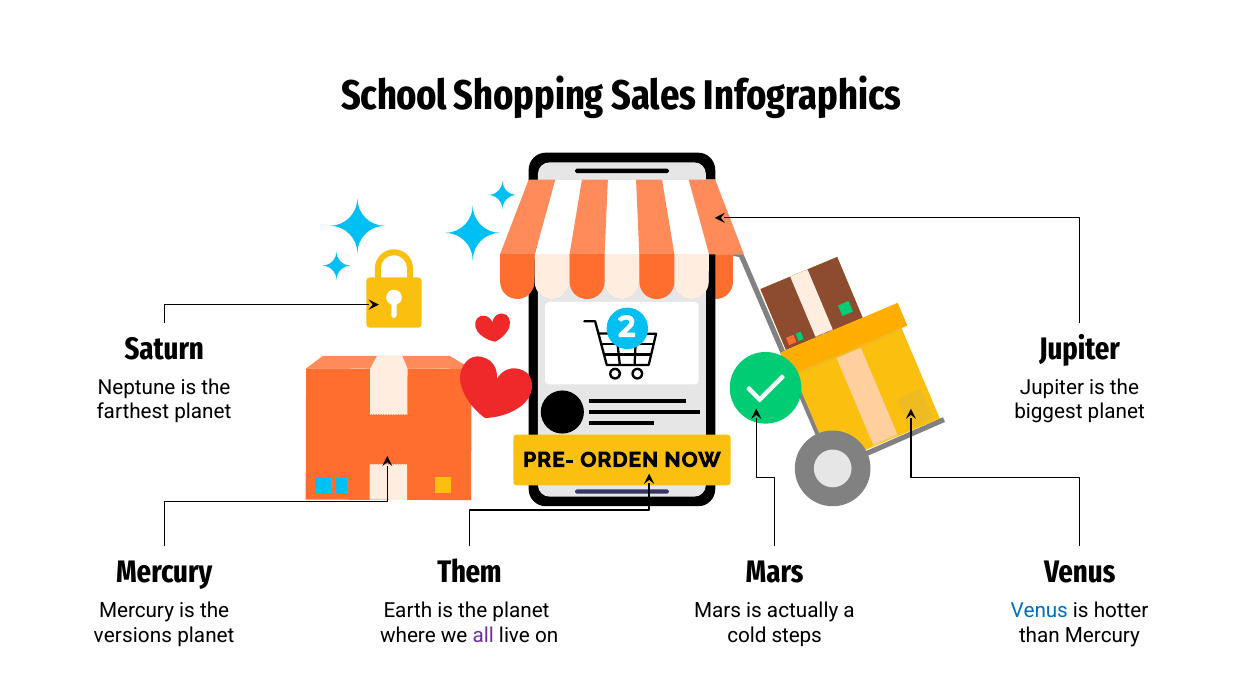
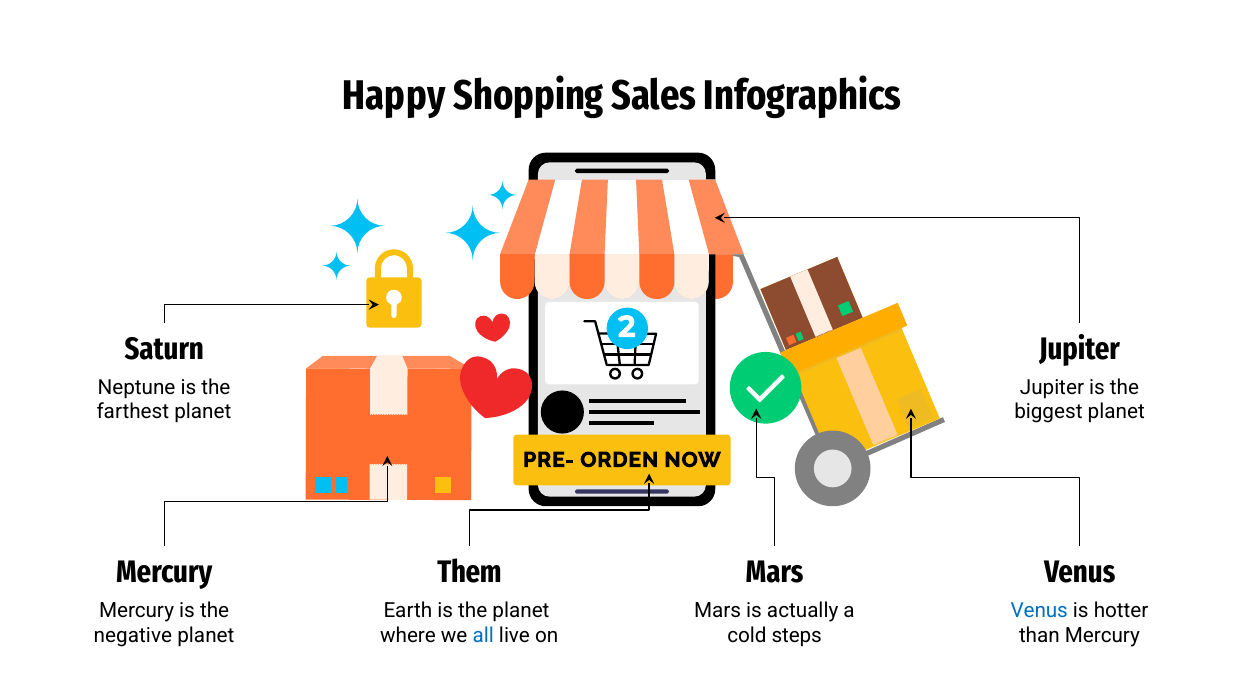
School: School -> Happy (394, 96)
versions: versions -> negative (133, 635)
all colour: purple -> blue (483, 635)
